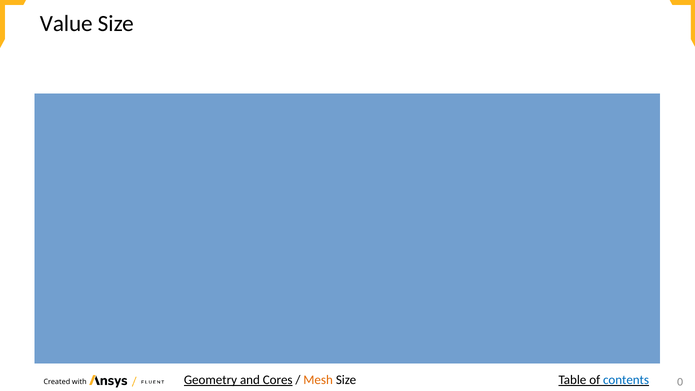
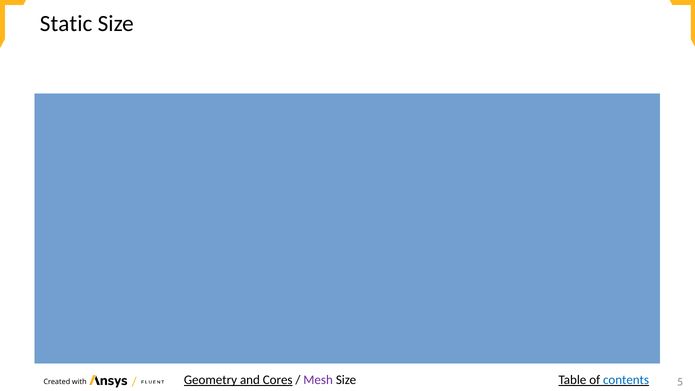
Value: Value -> Static (66, 23)
Mesh colour: orange -> purple (318, 380)
0: 0 -> 5 (680, 382)
